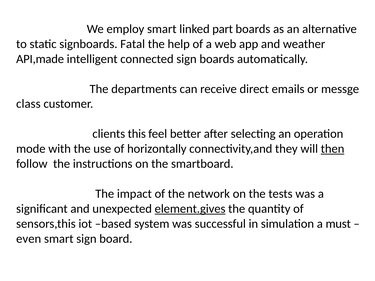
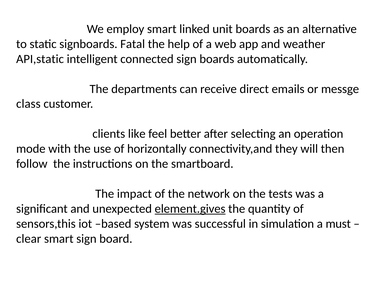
part: part -> unit (223, 29)
API,made: API,made -> API,static (40, 59)
this: this -> like (137, 134)
then underline: present -> none (333, 149)
even: even -> clear (29, 239)
